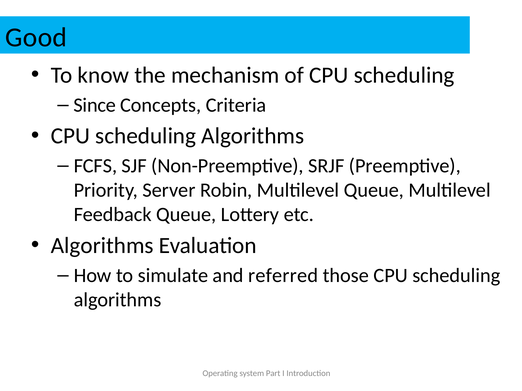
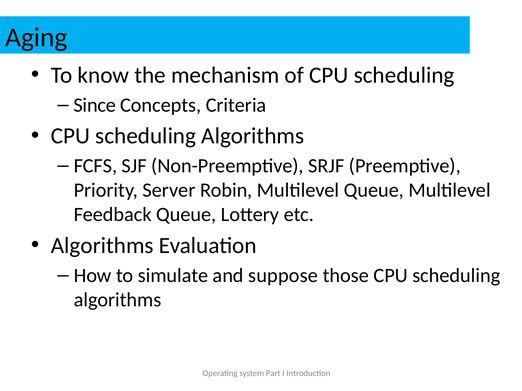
Good: Good -> Aging (36, 37)
referred: referred -> suppose (283, 276)
